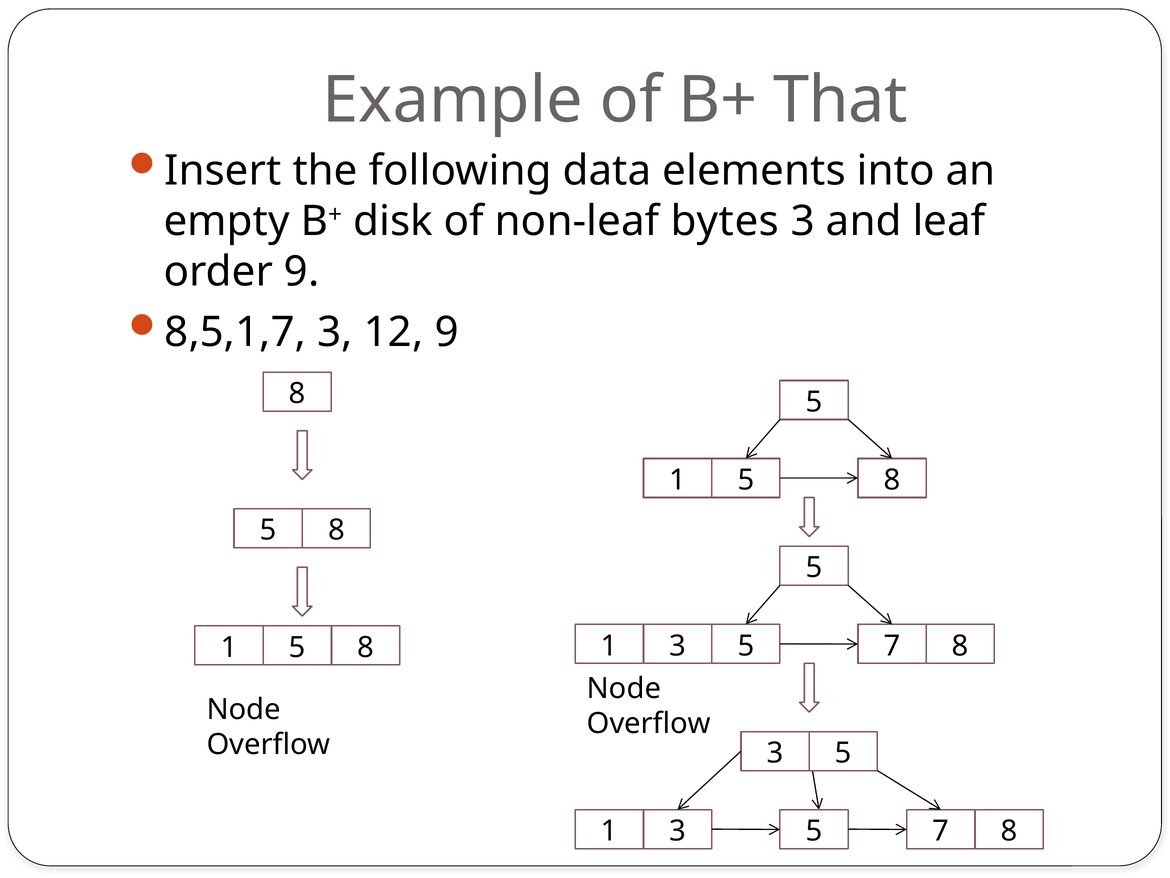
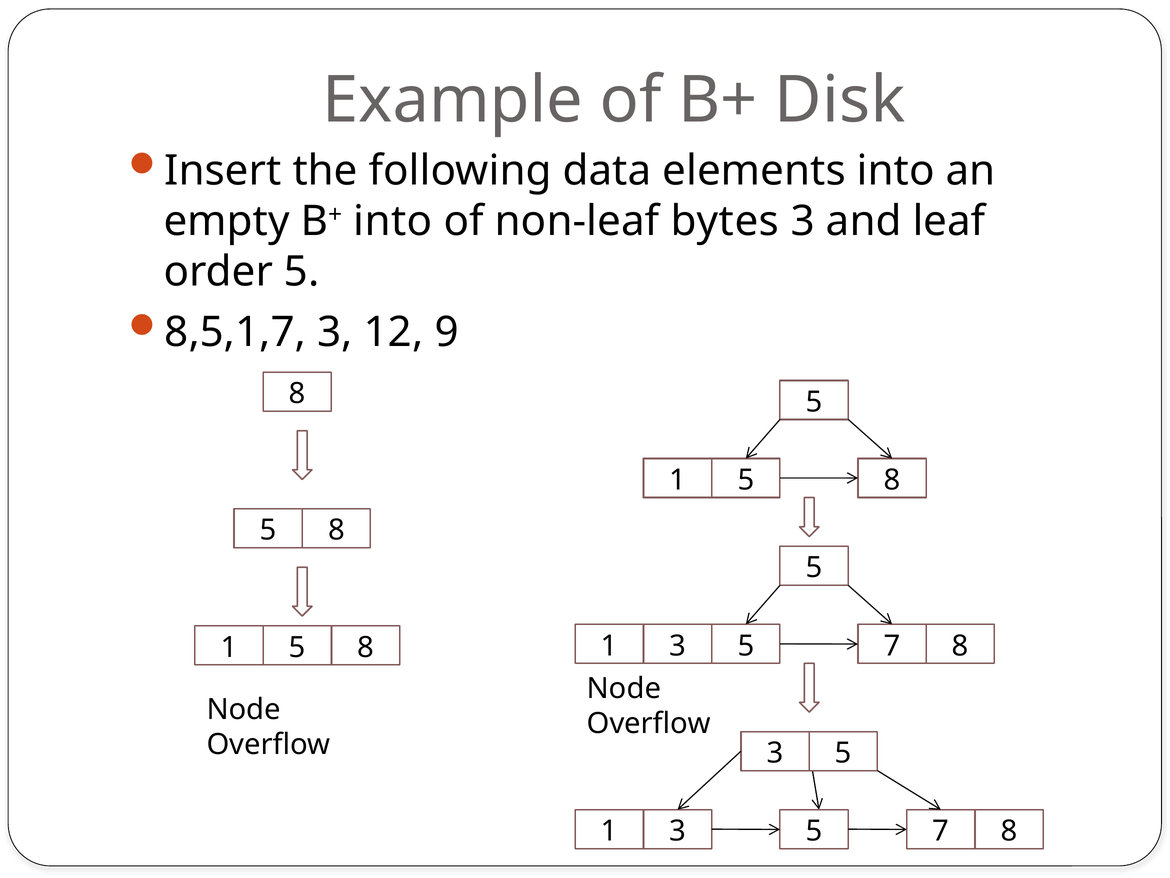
That: That -> Disk (840, 100)
B+ disk: disk -> into (393, 221)
order 9: 9 -> 5 (302, 272)
